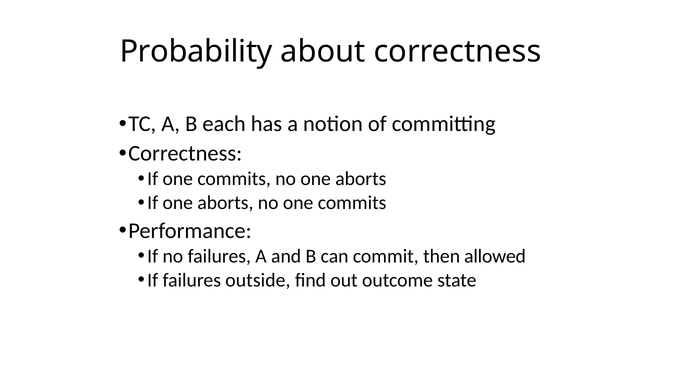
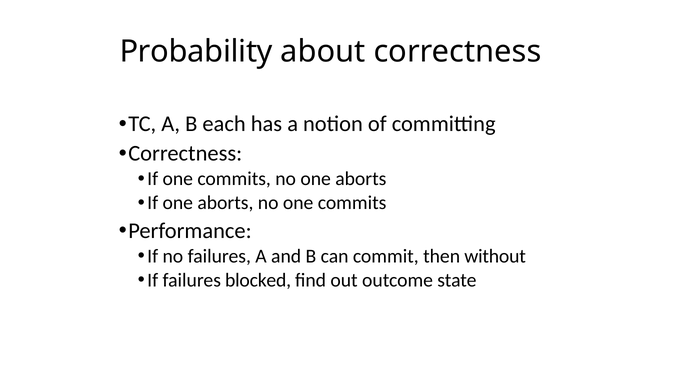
allowed: allowed -> without (495, 256)
outside: outside -> blocked (258, 280)
